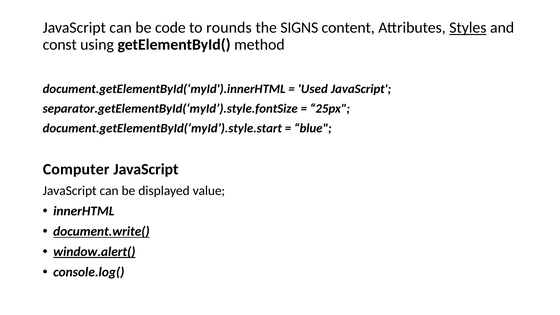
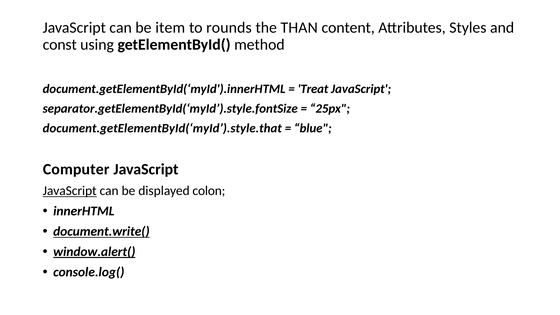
code: code -> item (170, 28)
SIGNS: SIGNS -> THAN (299, 28)
Styles underline: present -> none (468, 28)
Used: Used -> Treat (313, 89)
document.getElementById(‘myId’).style.start: document.getElementById(‘myId’).style.start -> document.getElementById(‘myId’).style.that (162, 128)
JavaScript underline: none -> present (70, 191)
value: value -> colon (209, 191)
